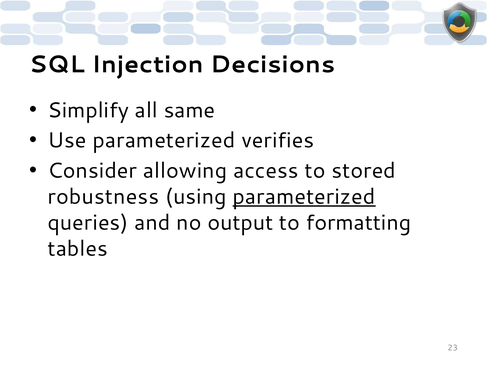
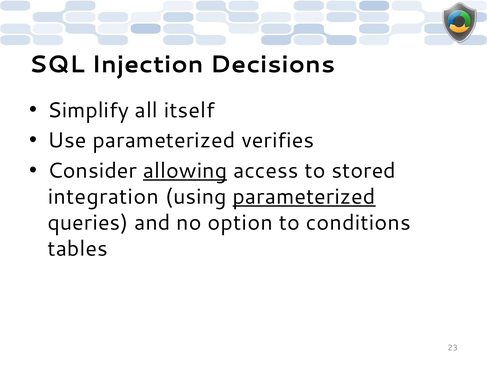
same: same -> itself (189, 110)
allowing underline: none -> present (185, 171)
robustness: robustness -> integration (103, 197)
output: output -> option (240, 223)
formatting: formatting -> conditions (358, 223)
